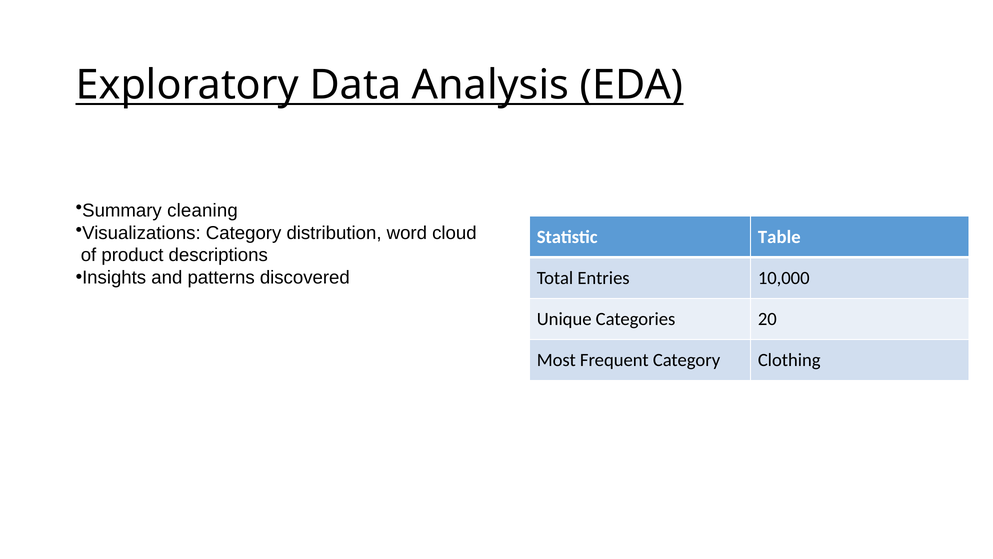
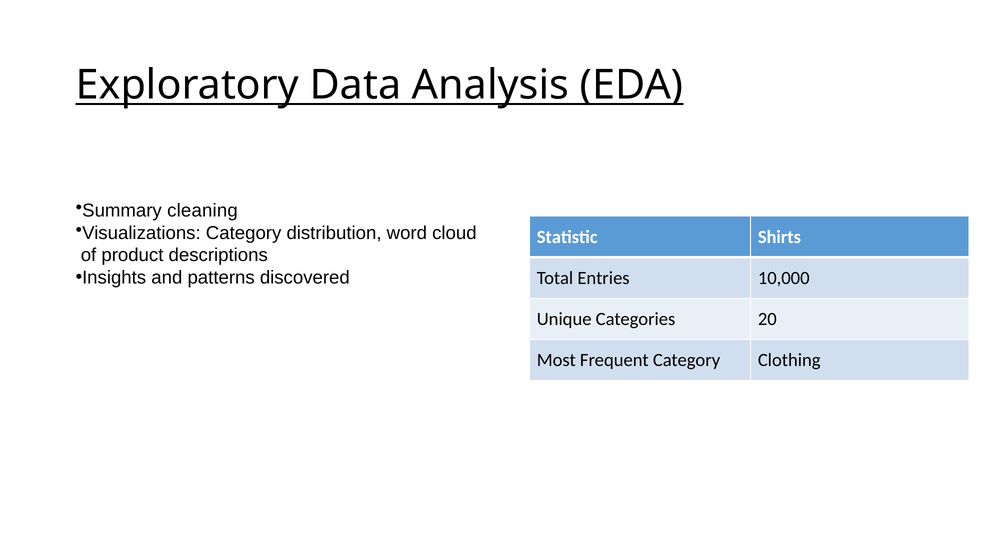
Table: Table -> Shirts (779, 237)
